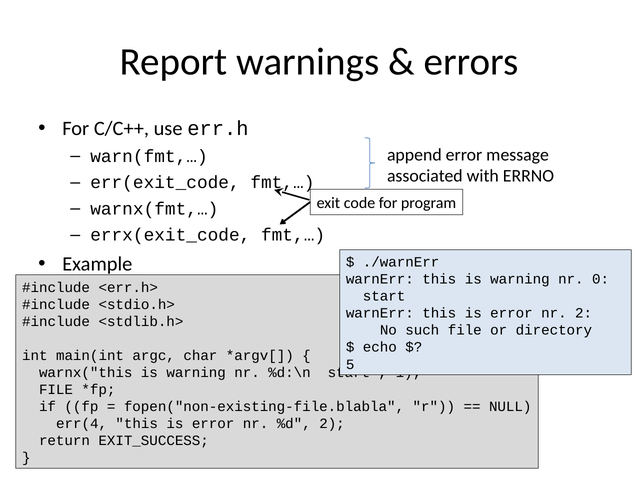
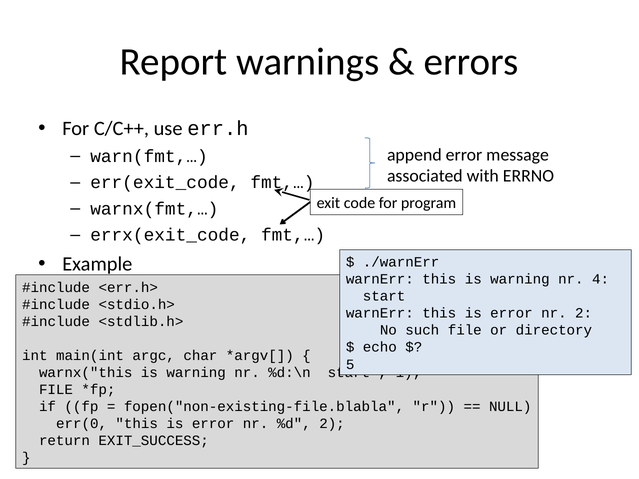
0: 0 -> 4 (601, 279)
err(4: err(4 -> err(0 (82, 424)
